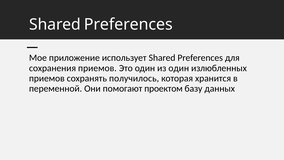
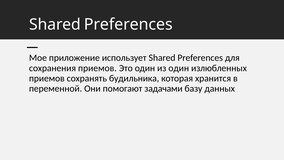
получилось: получилось -> будильника (134, 78)
проектом: проектом -> задачами (163, 88)
